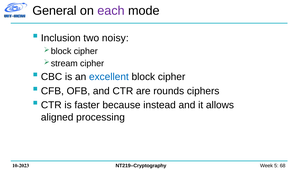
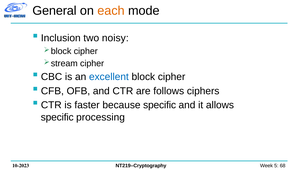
each colour: purple -> orange (111, 11)
rounds: rounds -> follows (169, 91)
because instead: instead -> specific (160, 105)
aligned: aligned -> specific (57, 117)
